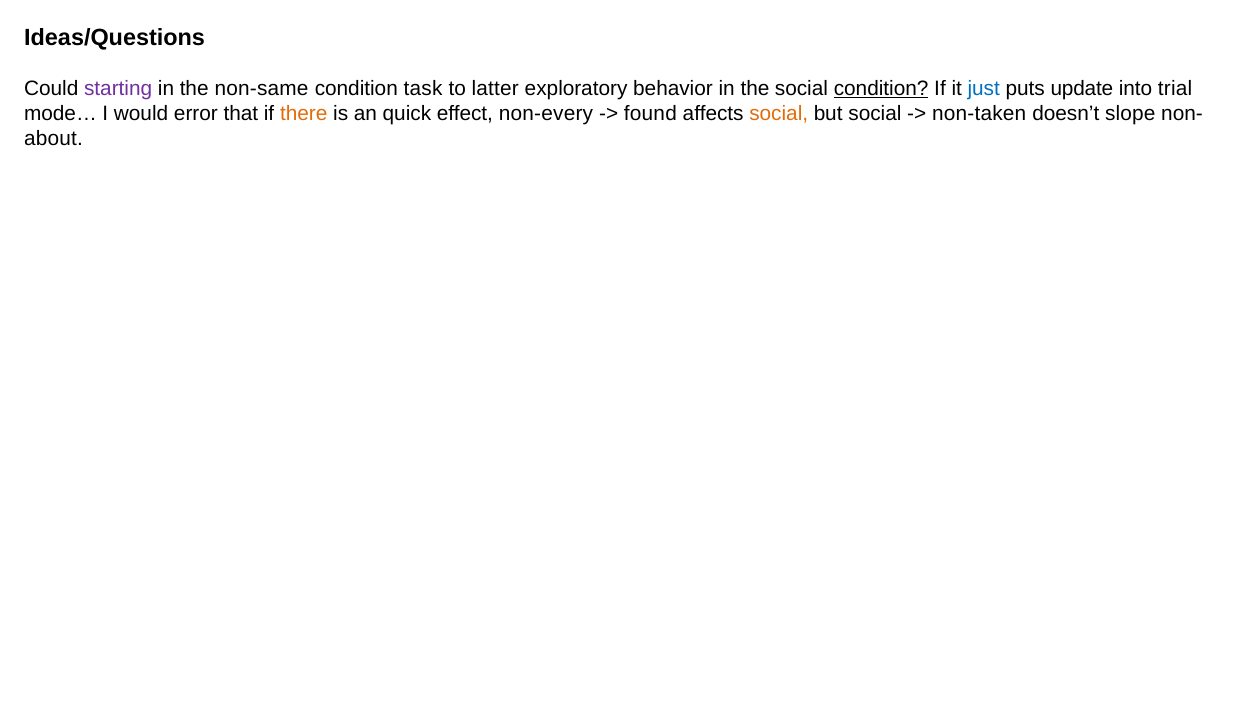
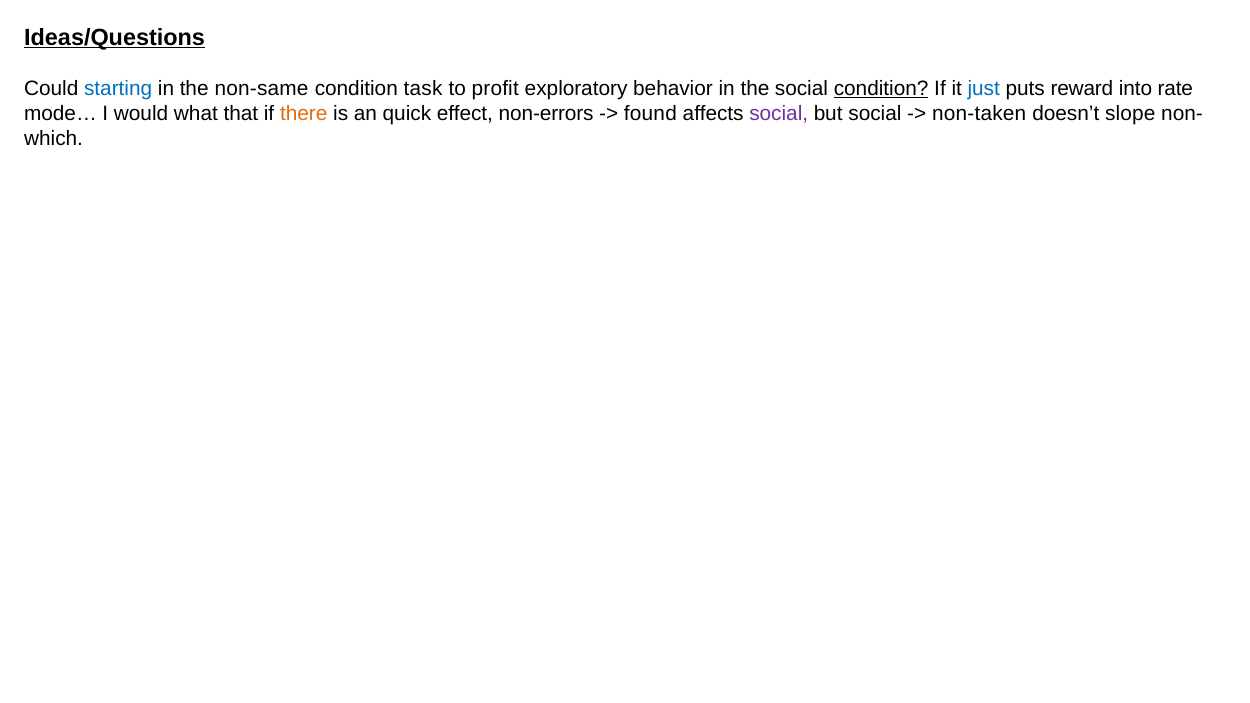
Ideas/Questions underline: none -> present (115, 38)
starting colour: purple -> blue (118, 89)
latter: latter -> profit (495, 89)
update: update -> reward (1082, 89)
trial: trial -> rate (1175, 89)
error: error -> what (196, 114)
non-every: non-every -> non-errors (546, 114)
social colour: orange -> purple (779, 114)
about: about -> which (54, 139)
